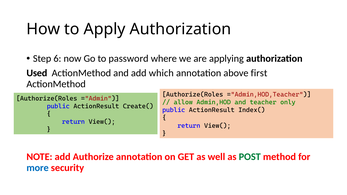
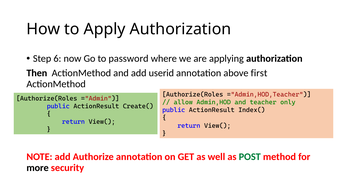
Used: Used -> Then (37, 73)
which: which -> userid (161, 73)
more colour: blue -> black (38, 168)
